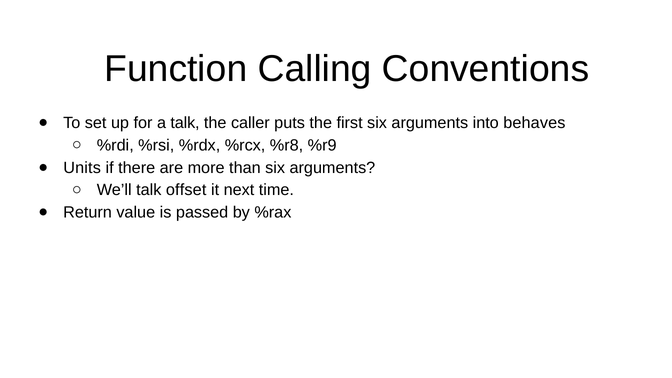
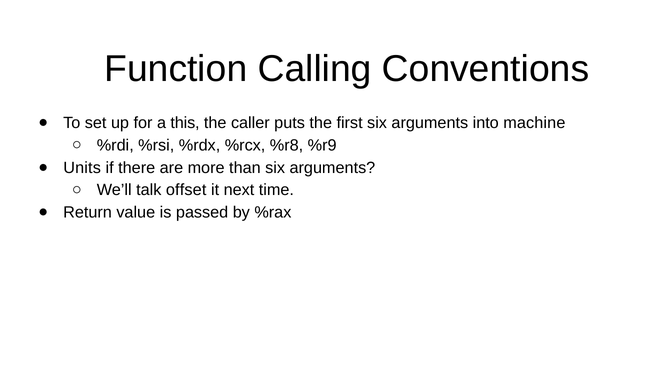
a talk: talk -> this (185, 123)
behaves: behaves -> machine (534, 123)
